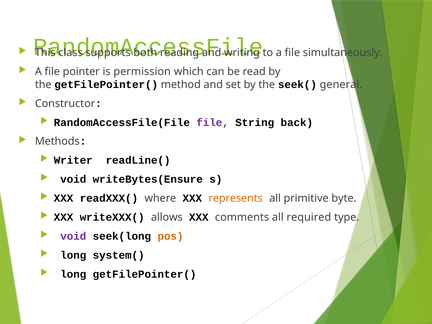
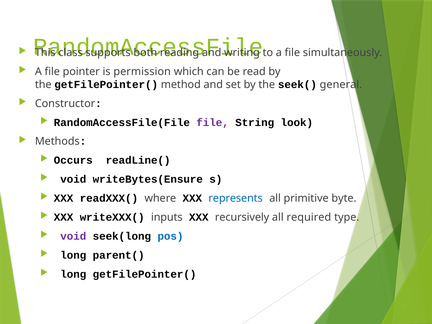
back: back -> look (297, 122)
Writer: Writer -> Occurs (73, 160)
represents colour: orange -> blue (236, 198)
allows: allows -> inputs (167, 217)
comments: comments -> recursively (242, 217)
pos colour: orange -> blue (170, 236)
system(: system( -> parent( (119, 255)
